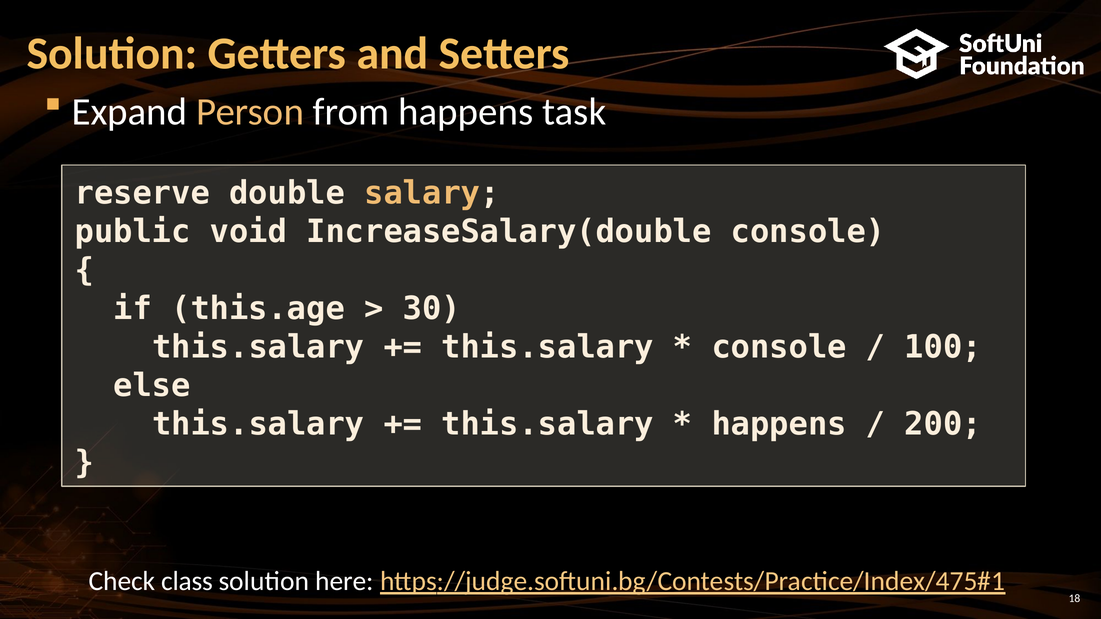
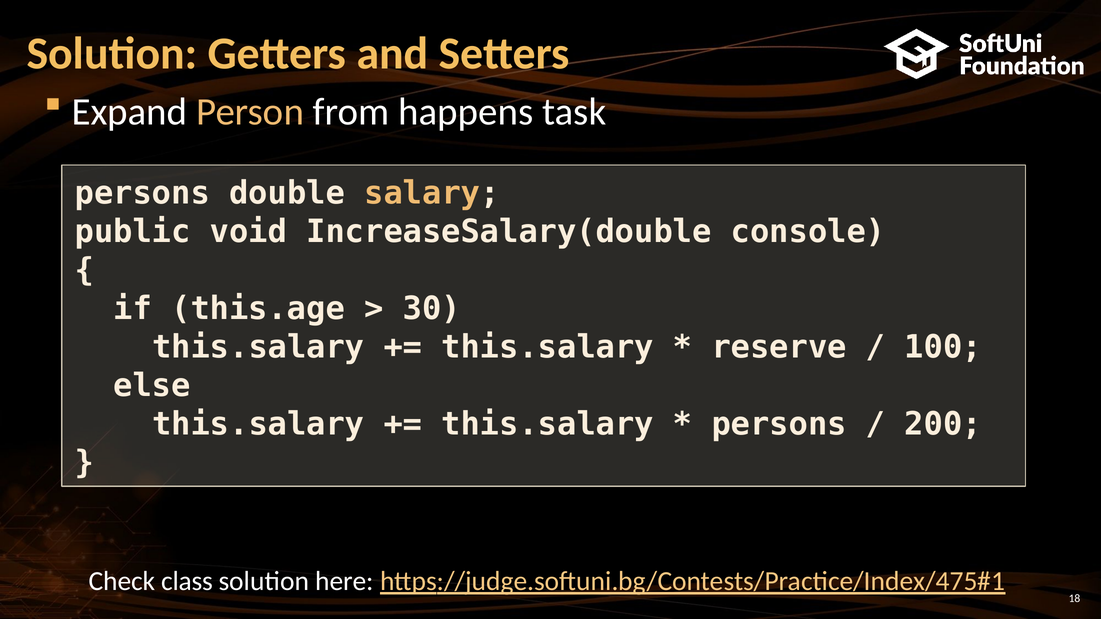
reserve: reserve -> persons (142, 193)
console: console -> reserve (779, 347)
happens: happens -> persons (779, 425)
